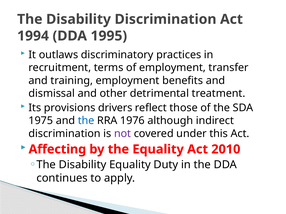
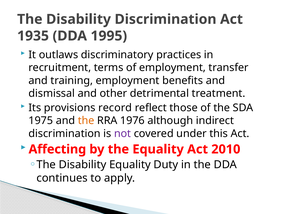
1994: 1994 -> 1935 (33, 36)
drivers: drivers -> record (115, 108)
the colour: blue -> orange (86, 121)
